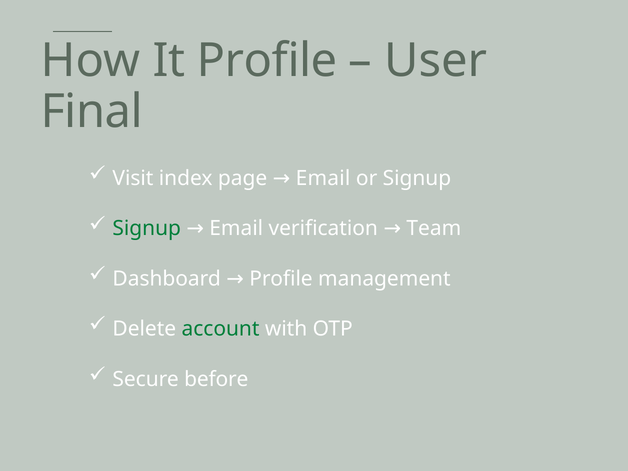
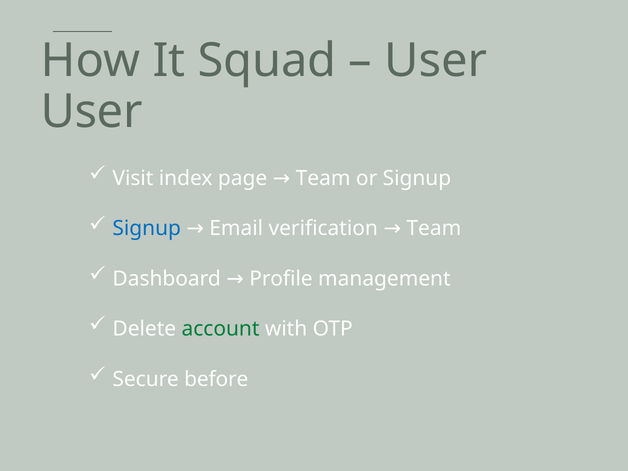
It Profile: Profile -> Squad (267, 61)
Final: Final -> User (92, 112)
page Email: Email -> Team (323, 178)
Signup colour: green -> blue (147, 229)
